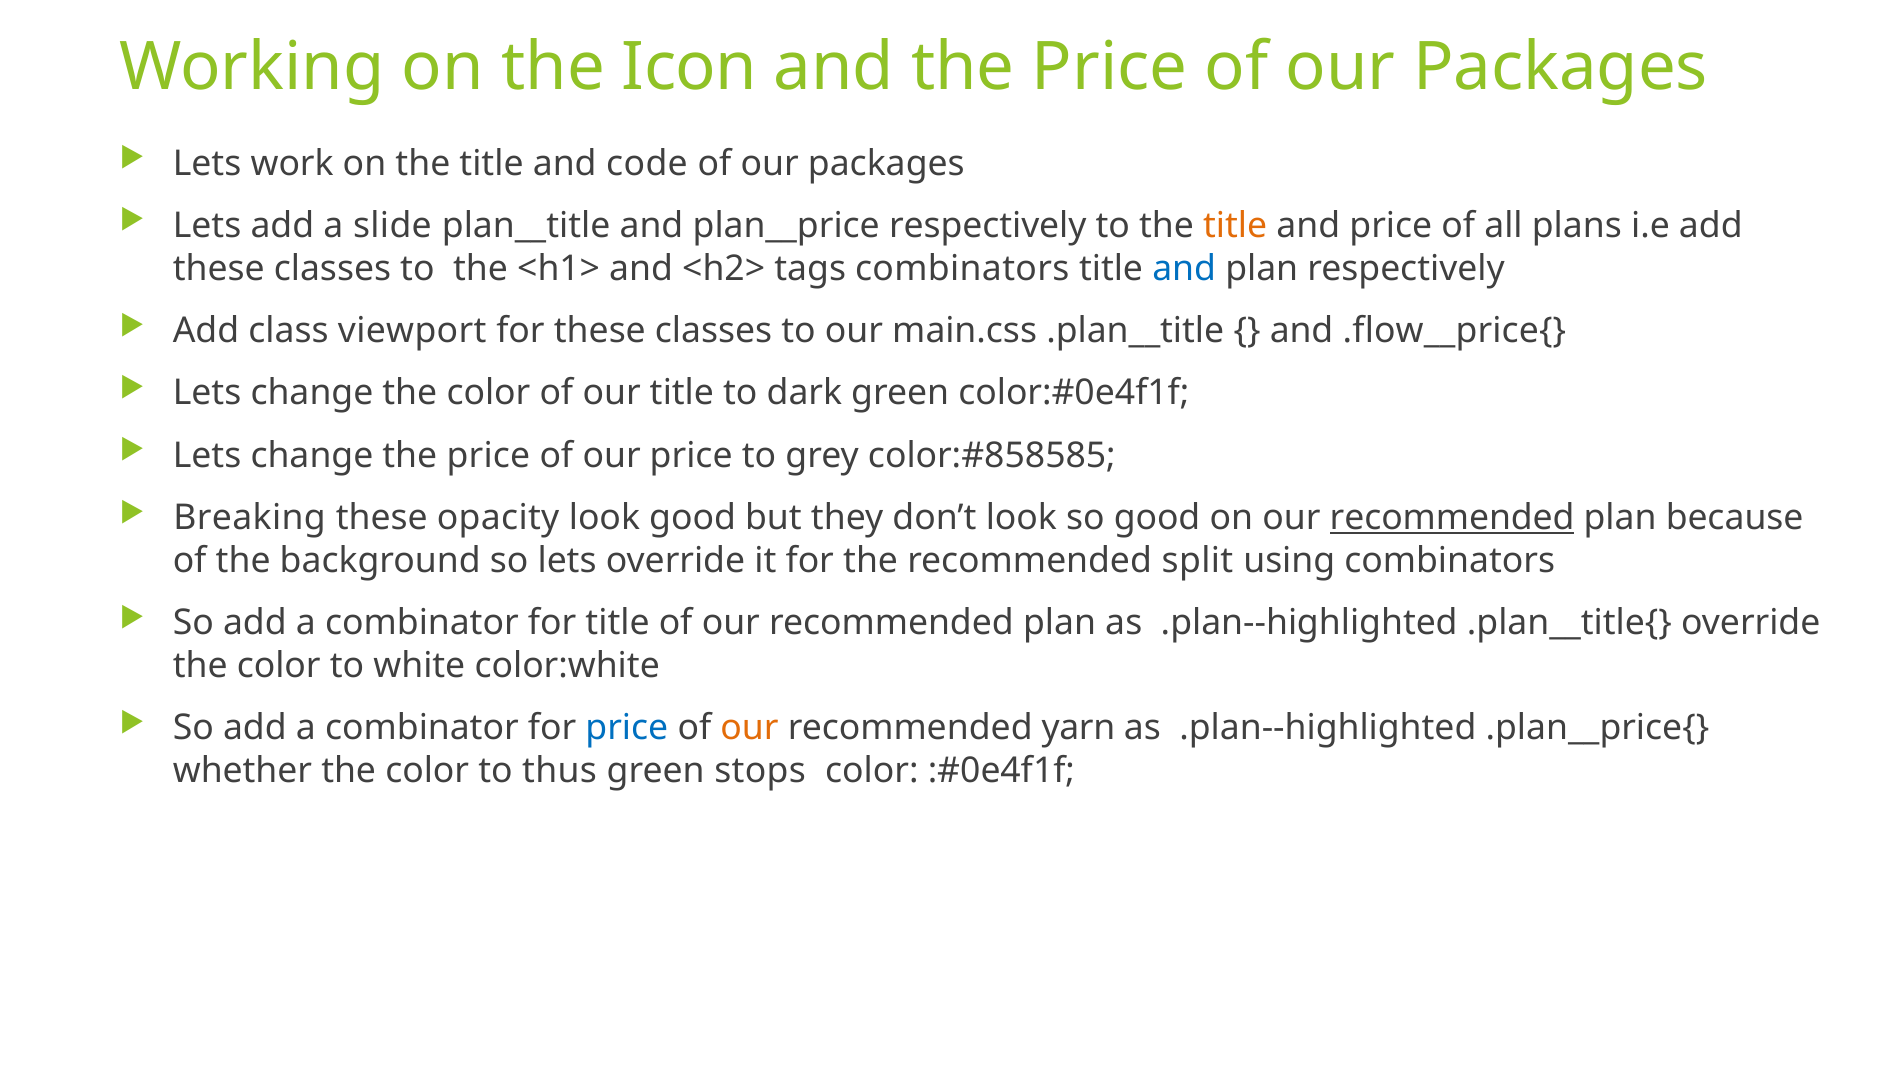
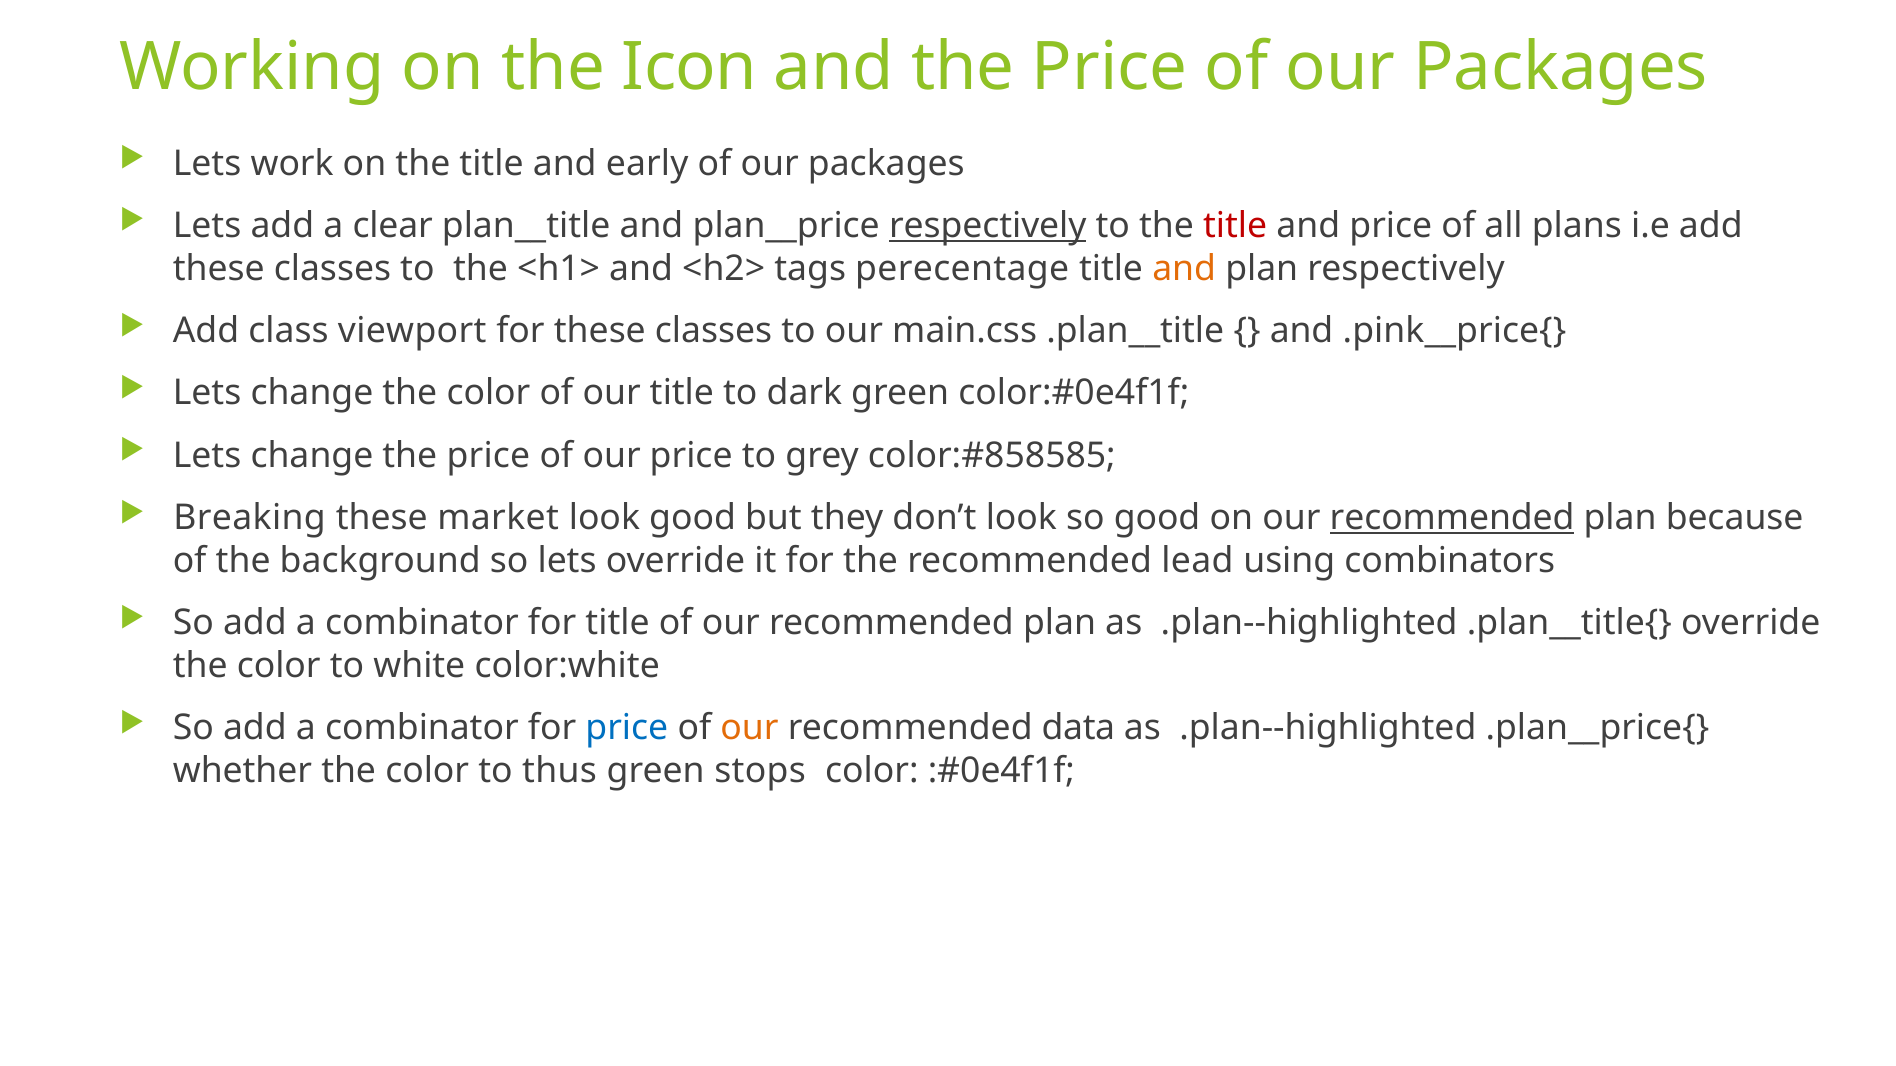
code: code -> early (647, 163)
slide: slide -> clear (393, 226)
respectively underline: none -> present (988, 226)
title colour: orange -> red (1235, 226)
tags combinators: combinators -> perecentage (962, 269)
and colour: blue -> orange (1184, 269)
.flow__price{: .flow__price{ -> .pink__price{ (1455, 331)
opacity: opacity -> market (498, 518)
split: split -> lead (1197, 561)
yarn: yarn -> data (1078, 728)
